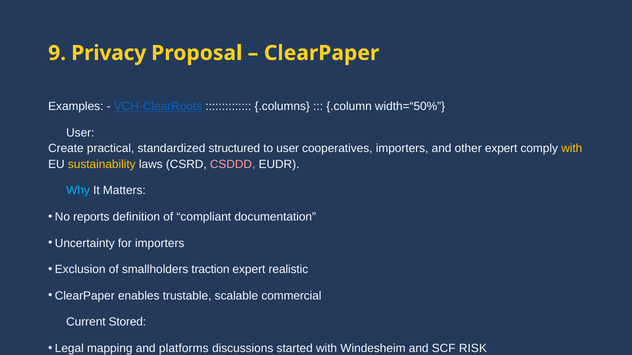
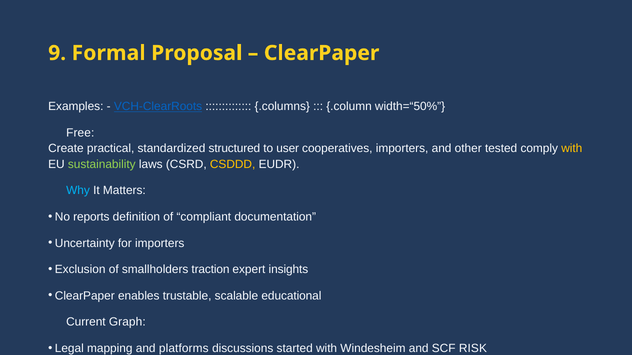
Privacy: Privacy -> Formal (109, 53)
User: User -> Free (80, 133)
other expert: expert -> tested (501, 149)
sustainability colour: yellow -> light green (102, 164)
CSDDD colour: pink -> yellow (233, 164)
realistic: realistic -> insights (288, 270)
commercial: commercial -> educational (291, 296)
Stored: Stored -> Graph (127, 322)
